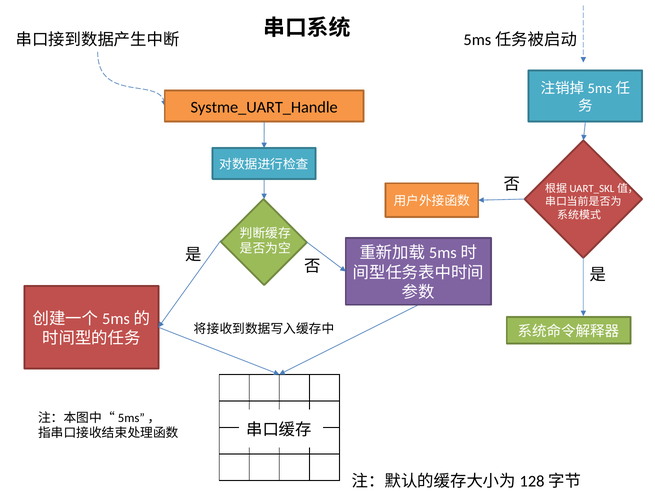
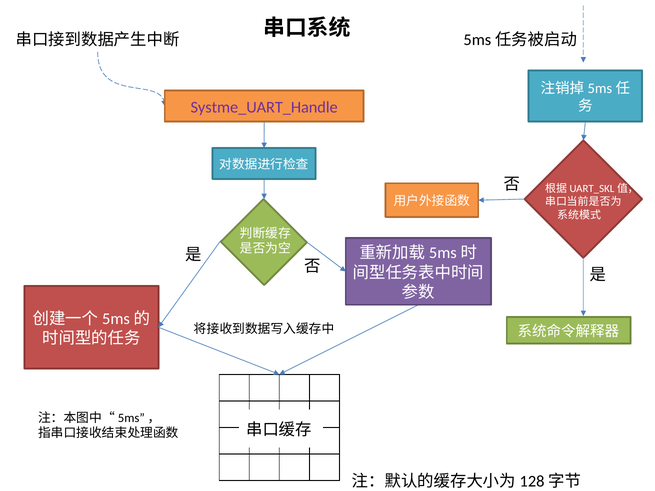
Systme_UART_Handle colour: black -> purple (264, 107)
